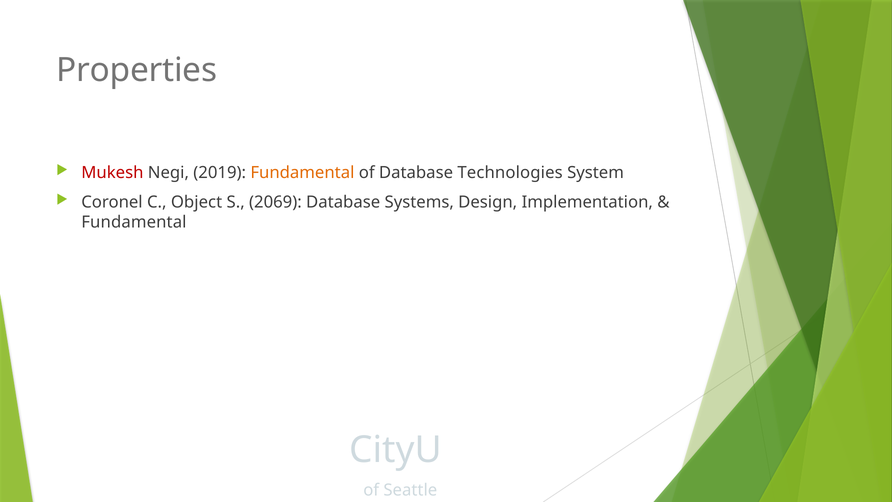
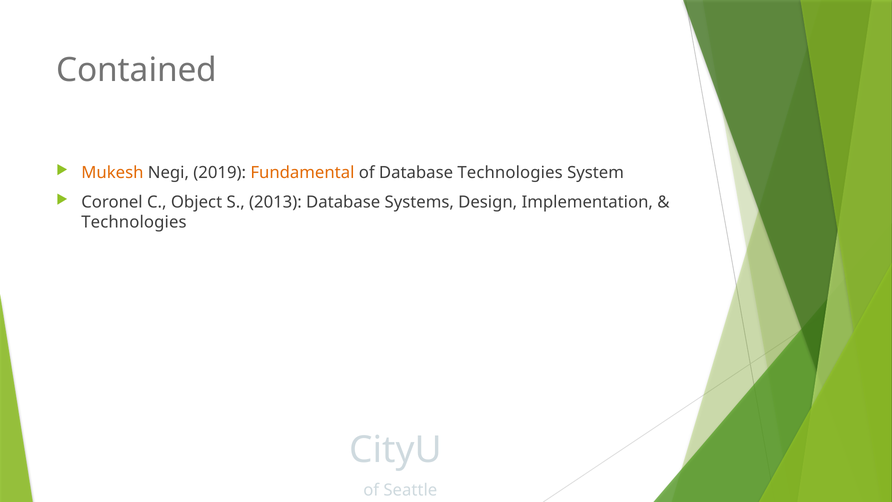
Properties: Properties -> Contained (137, 70)
Mukesh colour: red -> orange (112, 173)
2069: 2069 -> 2013 (275, 202)
Fundamental: Fundamental -> Technologies (134, 222)
